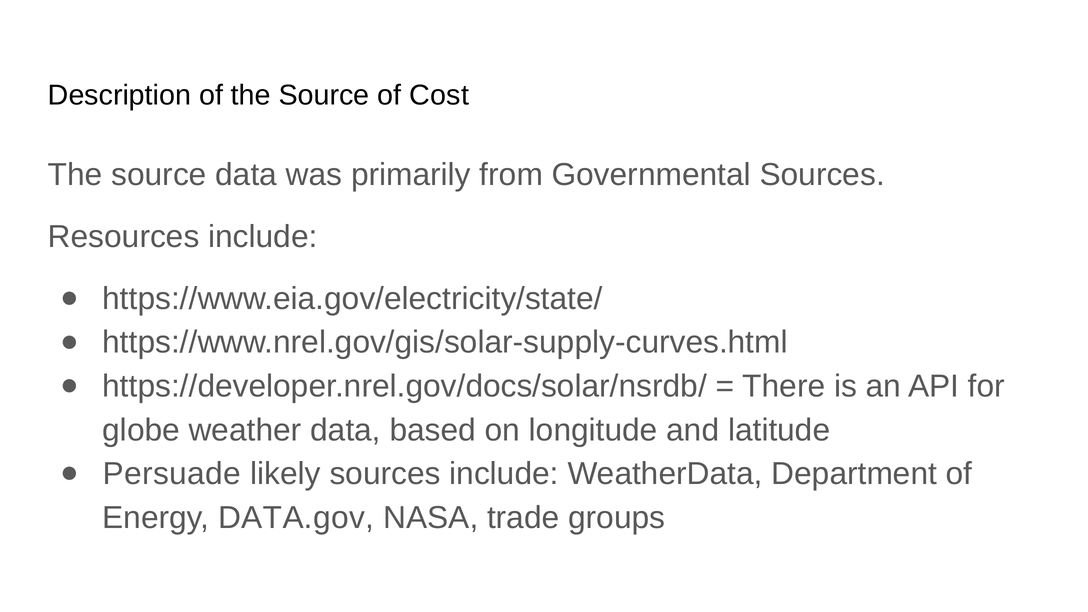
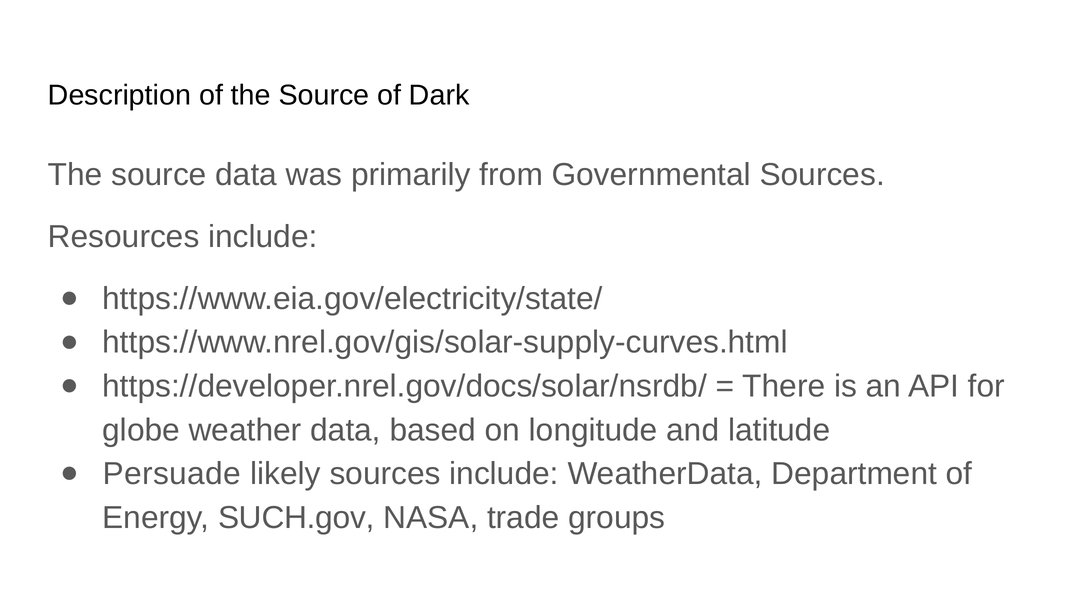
Cost: Cost -> Dark (439, 95)
DATA.gov: DATA.gov -> SUCH.gov (296, 518)
